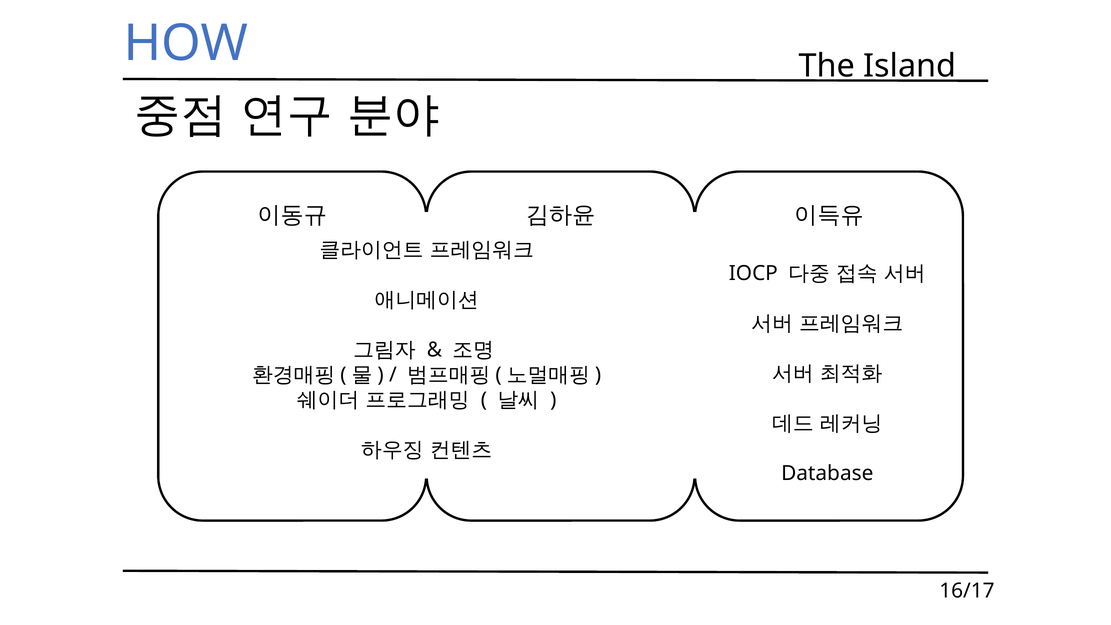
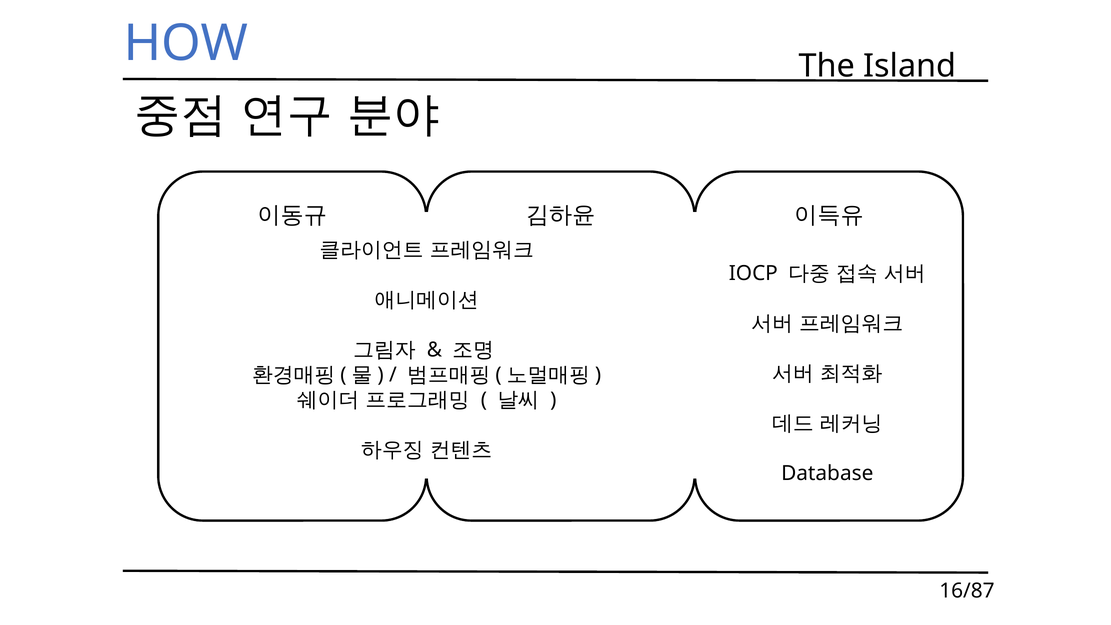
16/17: 16/17 -> 16/87 (967, 591)
